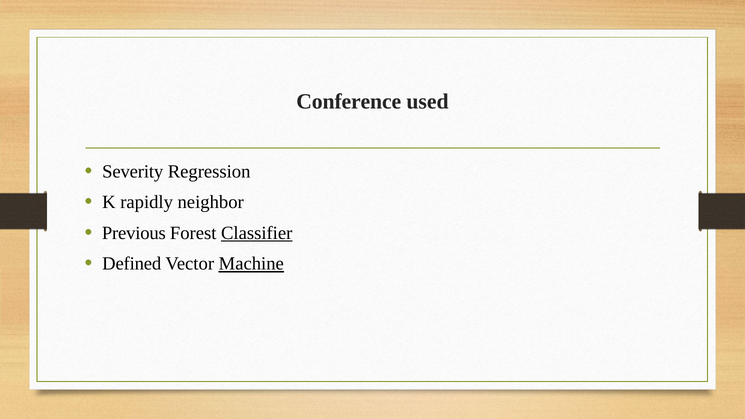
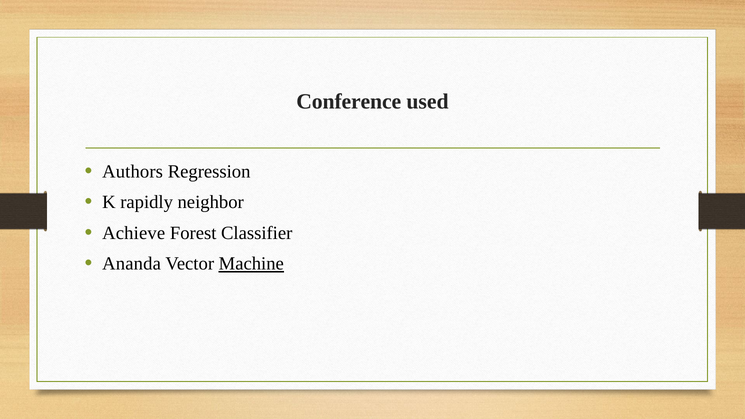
Severity: Severity -> Authors (133, 172)
Previous: Previous -> Achieve (134, 233)
Classifier underline: present -> none (257, 233)
Defined: Defined -> Ananda (132, 264)
